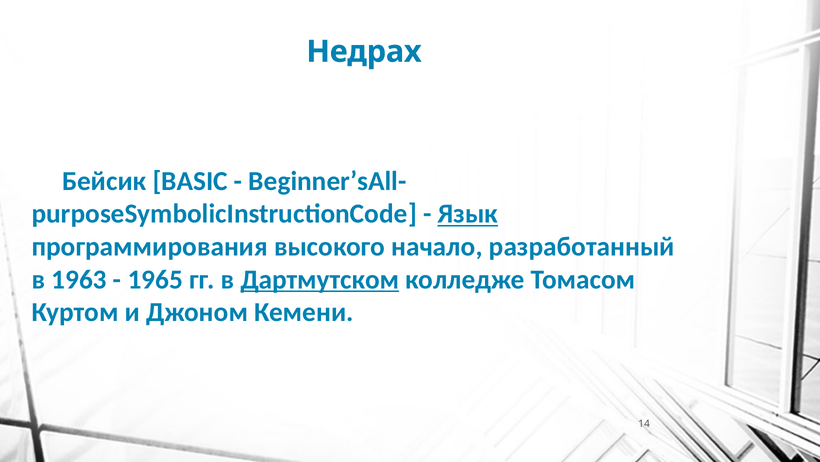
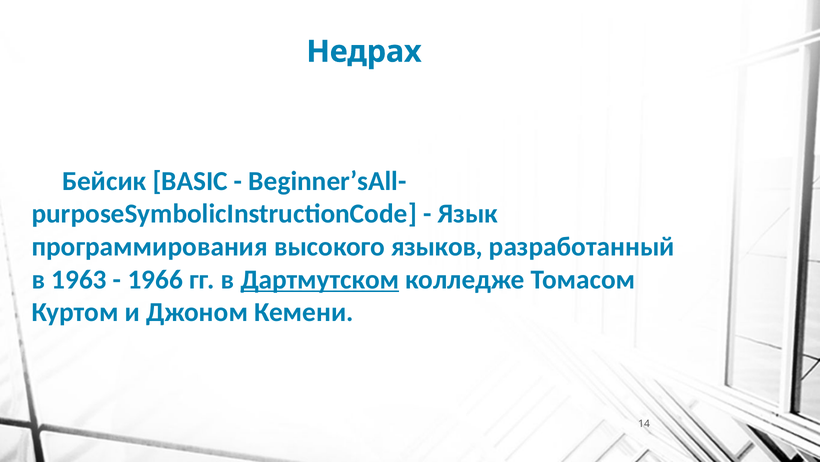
Язык underline: present -> none (468, 214)
начало: начало -> языков (437, 246)
1965: 1965 -> 1966 (155, 279)
